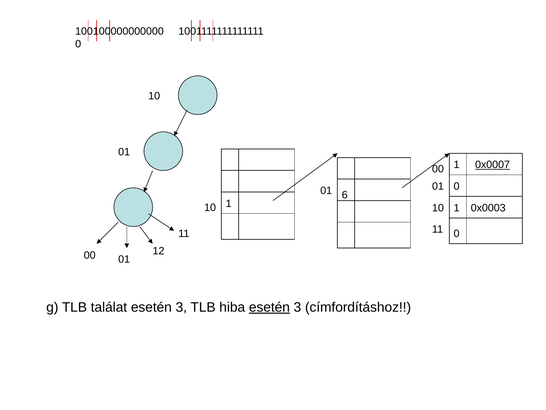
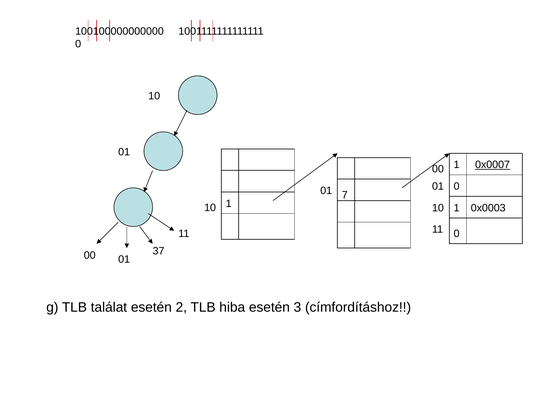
6: 6 -> 7 (345, 195)
12: 12 -> 37 (159, 251)
találat esetén 3: 3 -> 2 (181, 307)
esetén underline: present -> none (269, 307)
